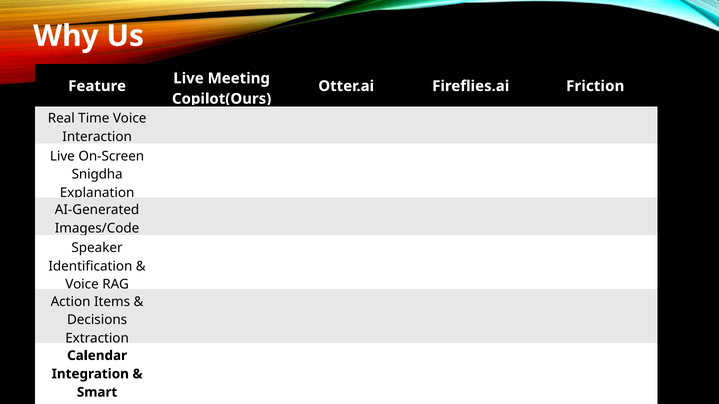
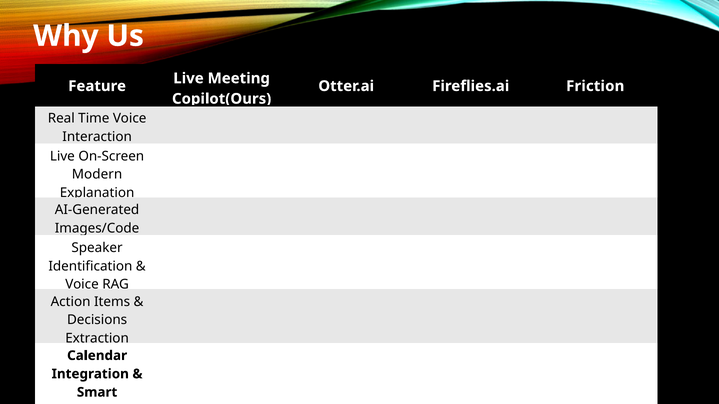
Snigdha: Snigdha -> Modern (97, 175)
